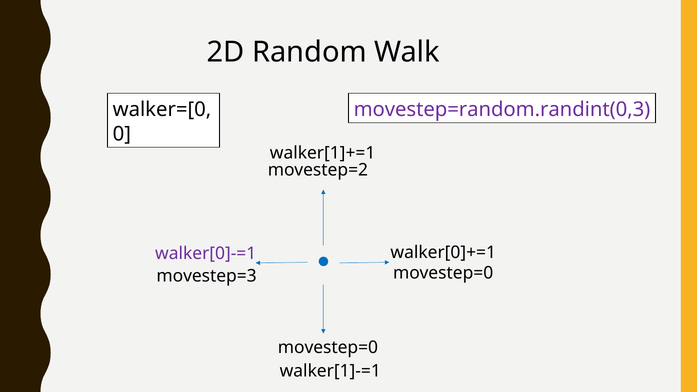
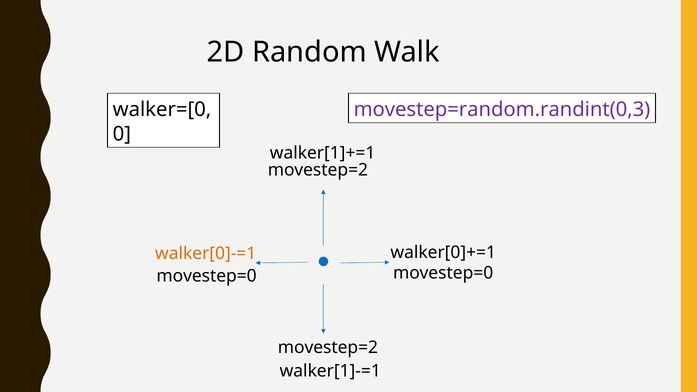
walker[0]-=1 colour: purple -> orange (206, 254)
movestep=3: movestep=3 -> movestep=0 (207, 276)
movestep=0: movestep=0 -> movestep=2 (328, 348)
